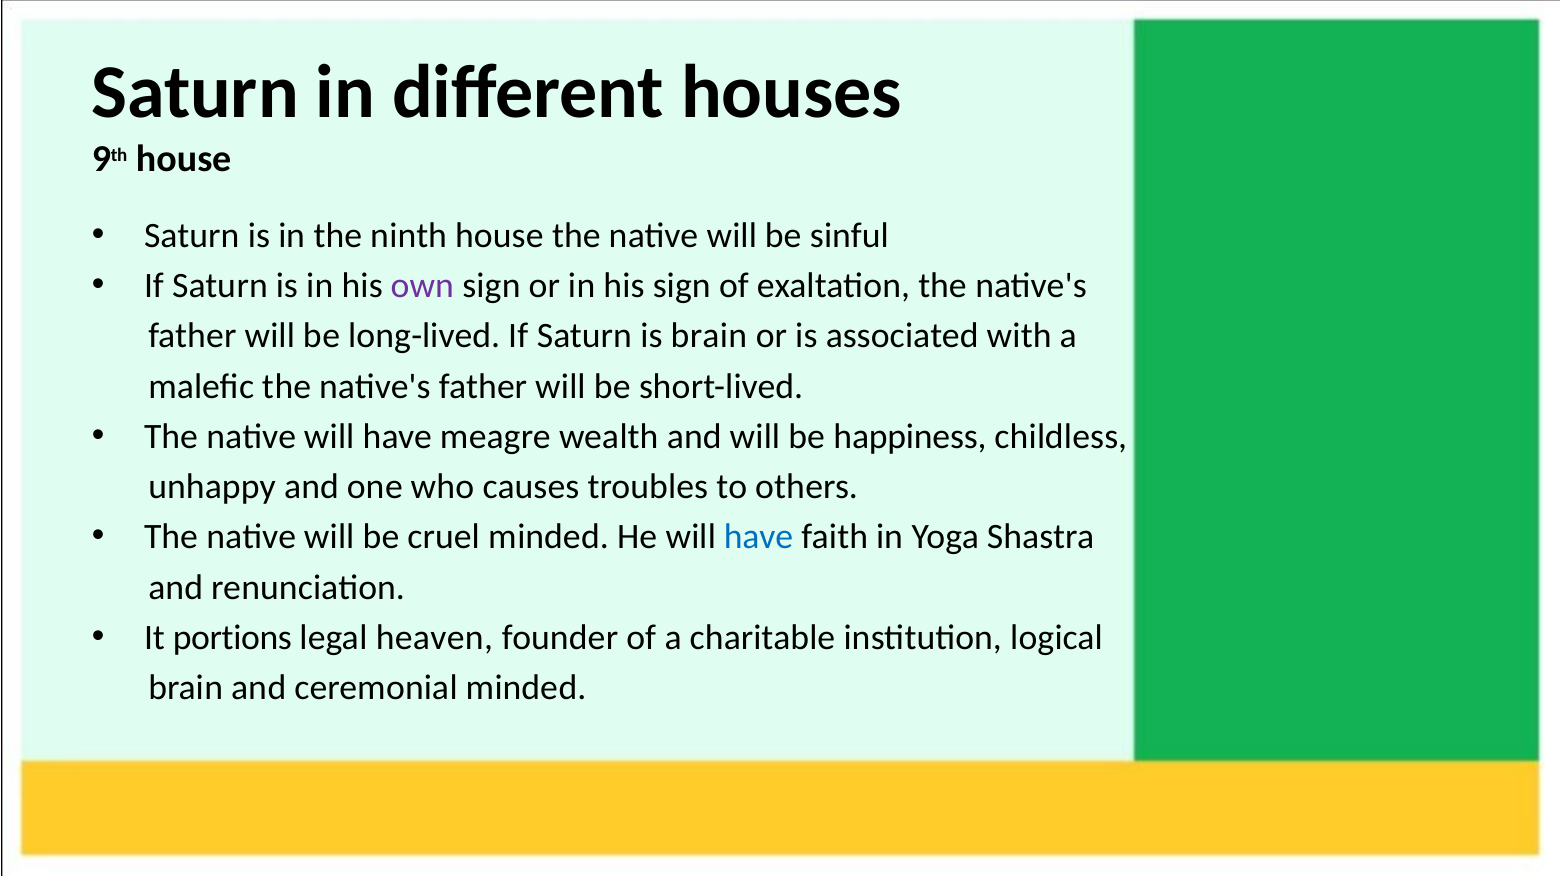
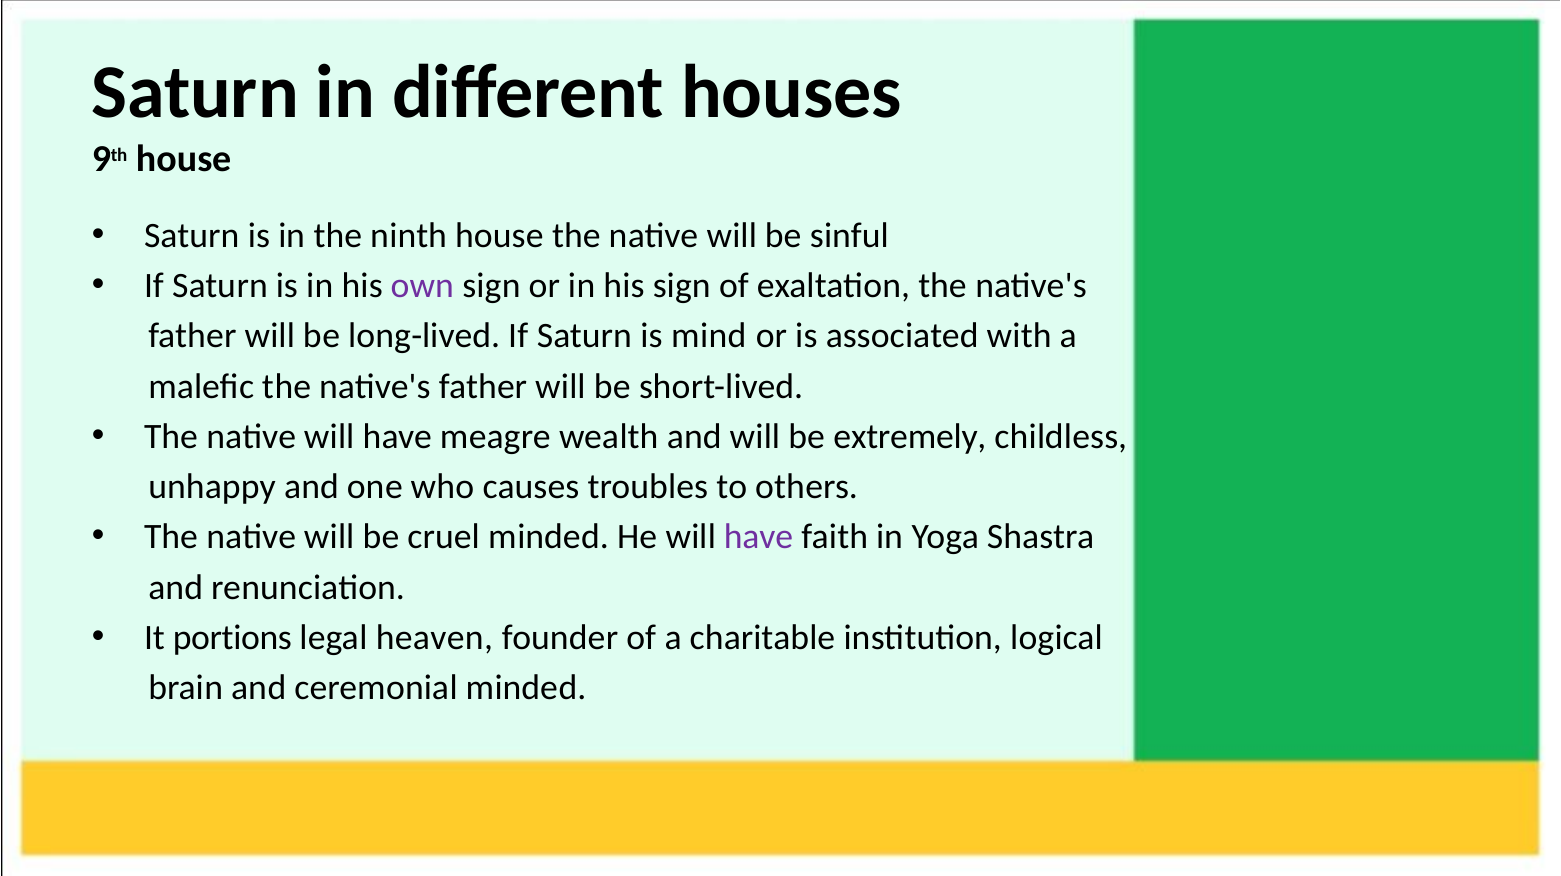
is brain: brain -> mind (709, 336)
happiness: happiness -> extremely (910, 437)
have colour: blue -> purple (758, 537)
